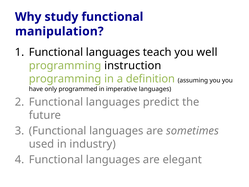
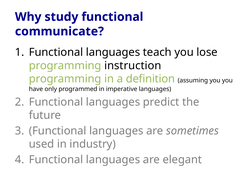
manipulation: manipulation -> communicate (59, 31)
well: well -> lose (207, 52)
